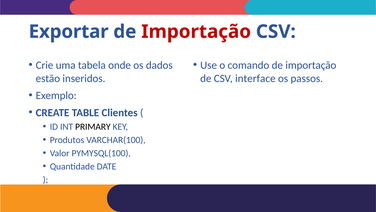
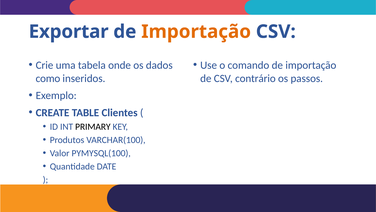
Importação colour: red -> orange (196, 32)
estão: estão -> como (48, 78)
interface: interface -> contrário (255, 78)
